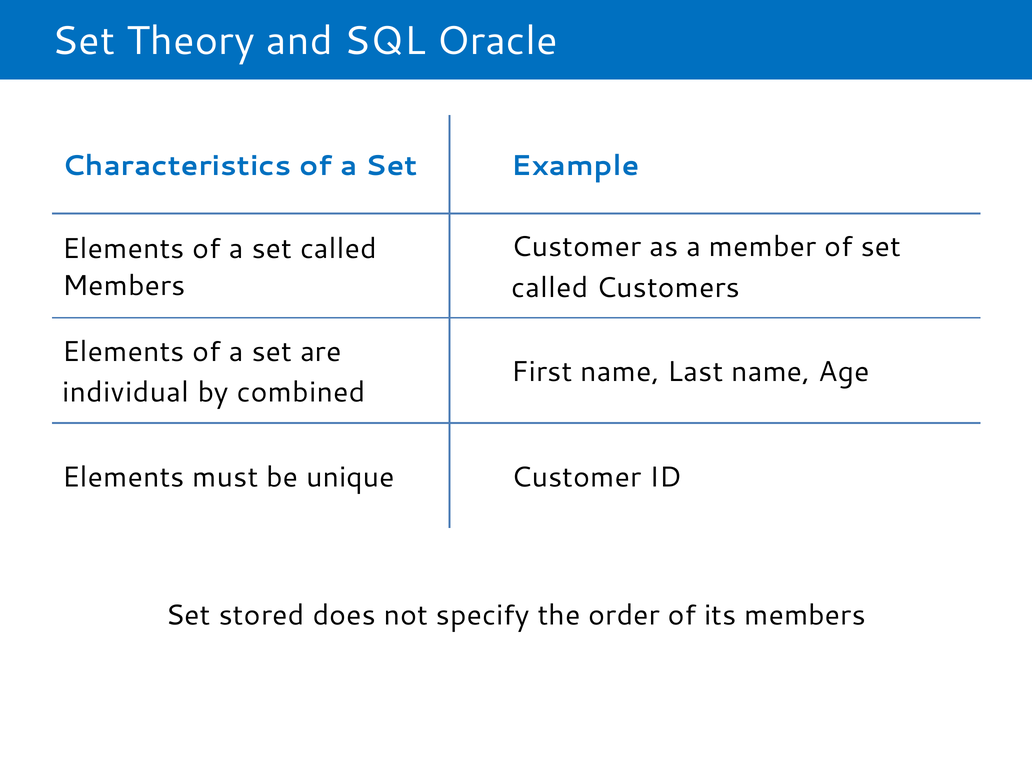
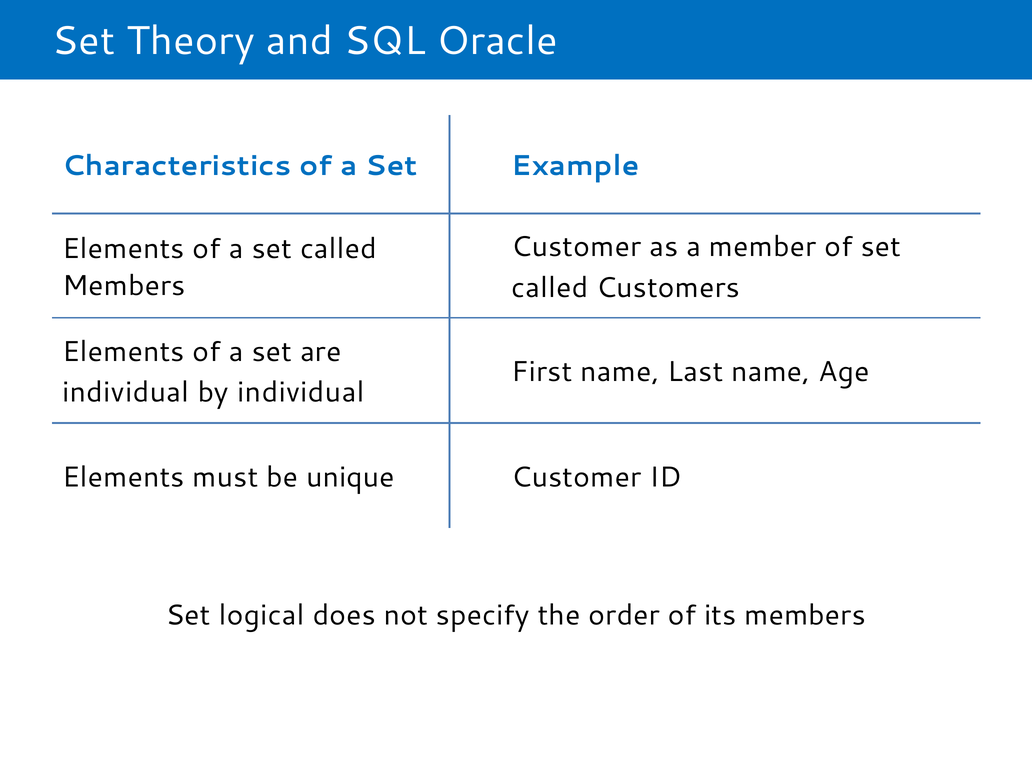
by combined: combined -> individual (301, 392)
stored: stored -> logical (262, 615)
